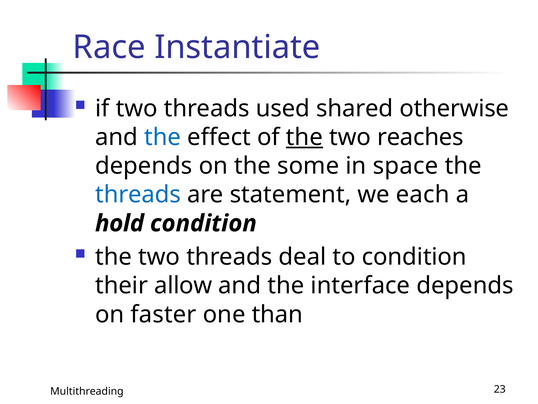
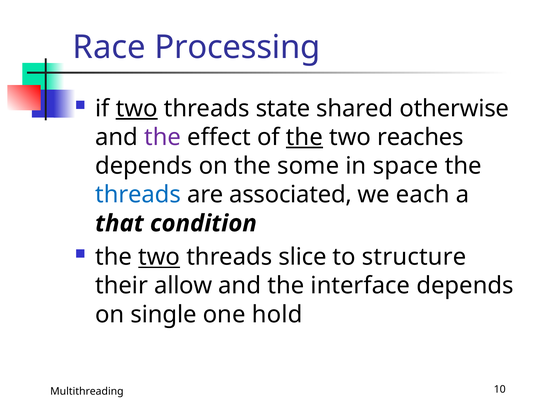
Instantiate: Instantiate -> Processing (237, 47)
two underline: none -> present (137, 108)
used: used -> state (283, 108)
the colour: blue -> purple (163, 137)
statement: statement -> associated (291, 194)
hold: hold -> that (119, 223)
two underline: none -> present (159, 257)
deal: deal -> slice (302, 257)
to condition: condition -> structure (414, 257)
faster: faster -> single (164, 314)
than: than -> hold (277, 314)
23: 23 -> 10 (500, 389)
